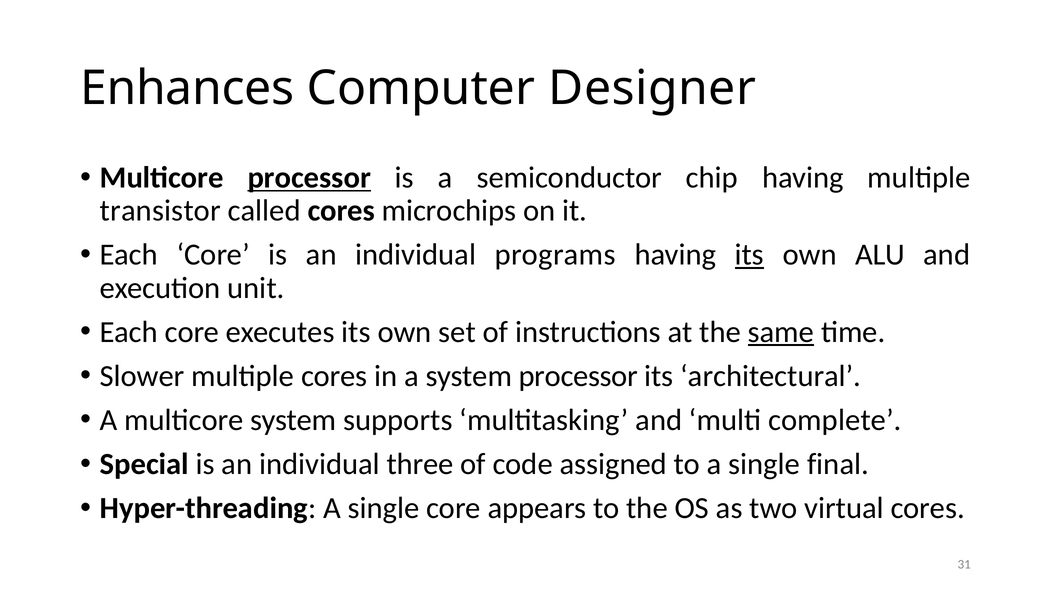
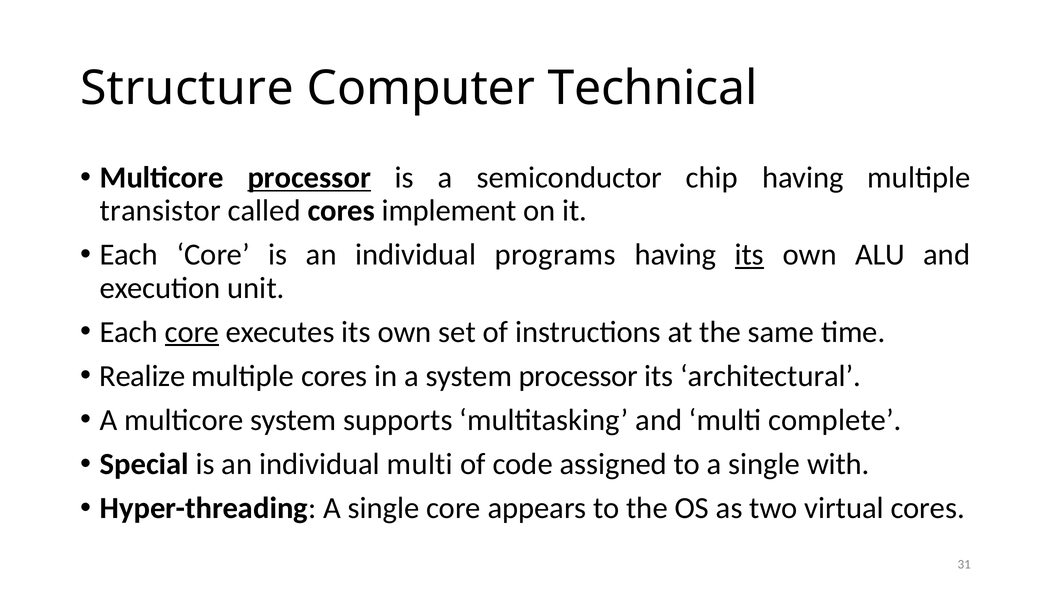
Enhances: Enhances -> Structure (187, 88)
Designer: Designer -> Technical (653, 88)
microchips: microchips -> implement (449, 211)
core underline: none -> present (192, 332)
same underline: present -> none (781, 332)
Slower: Slower -> Realize (142, 376)
individual three: three -> multi (420, 464)
final: final -> with (838, 464)
